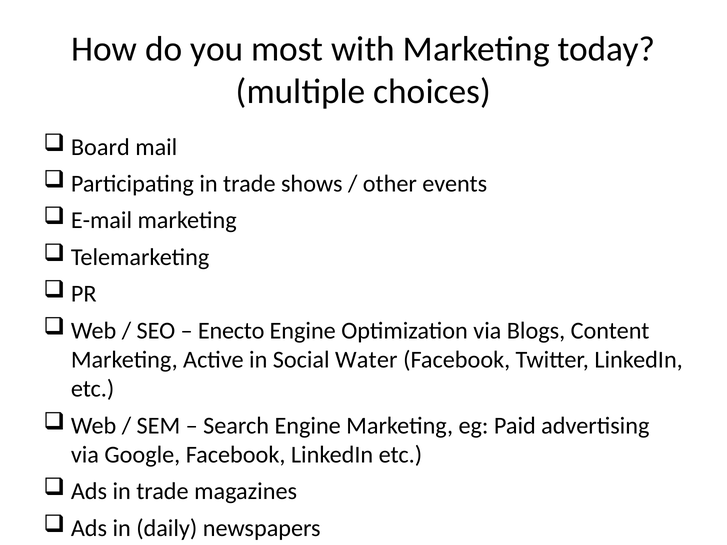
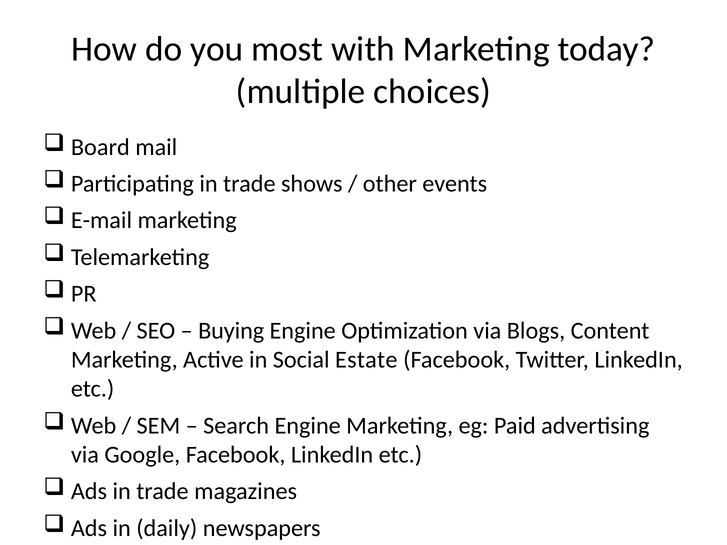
Enecto: Enecto -> Buying (231, 331)
Water: Water -> Estate (366, 360)
